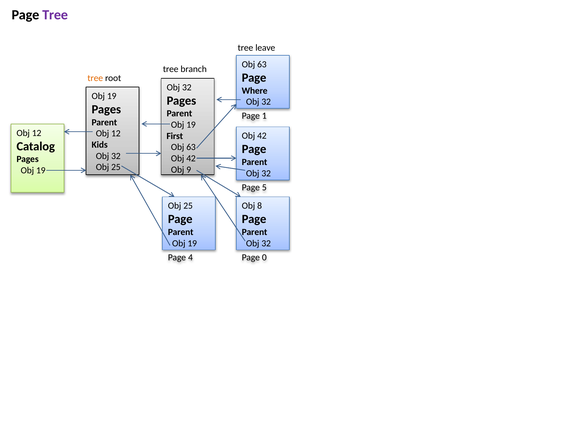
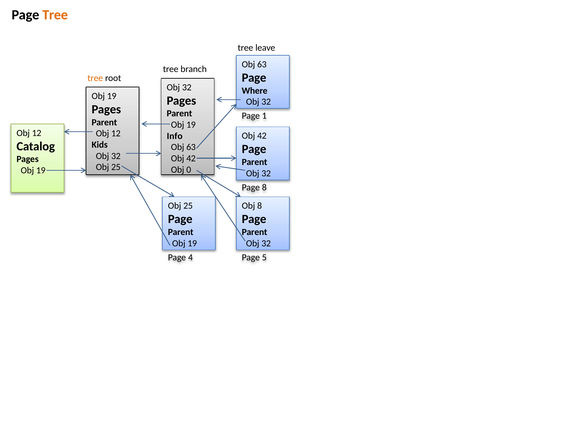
Tree colour: purple -> orange (55, 15)
First: First -> Info (175, 136)
9: 9 -> 0 (189, 170)
Page 5: 5 -> 8 (264, 187)
0: 0 -> 5 (264, 257)
